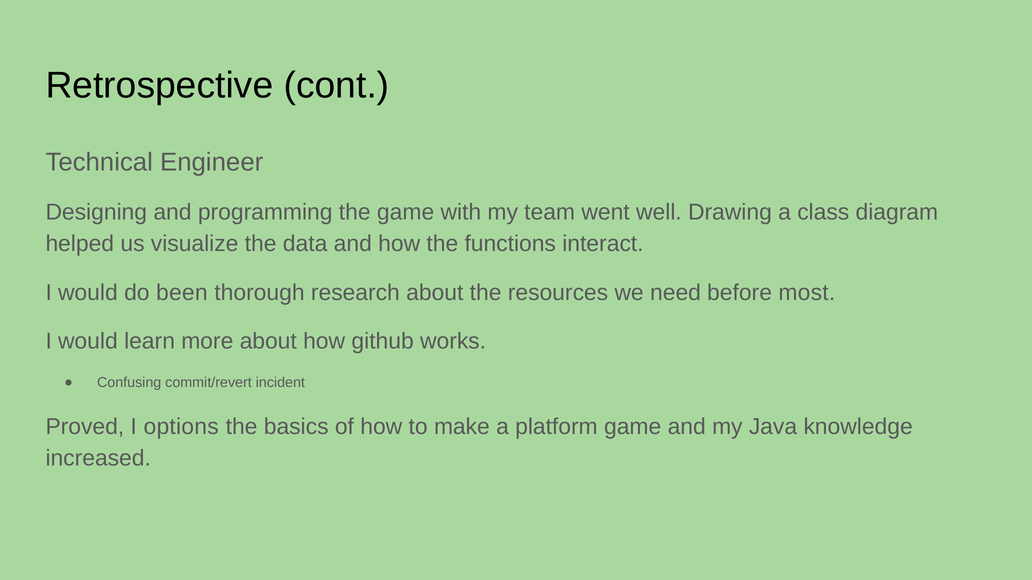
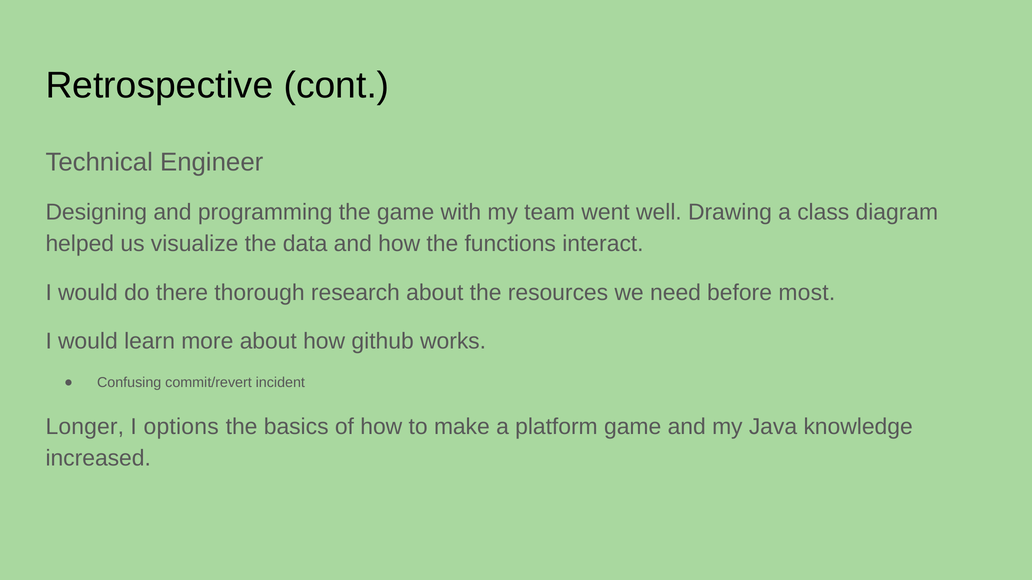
been: been -> there (182, 293)
Proved: Proved -> Longer (85, 427)
